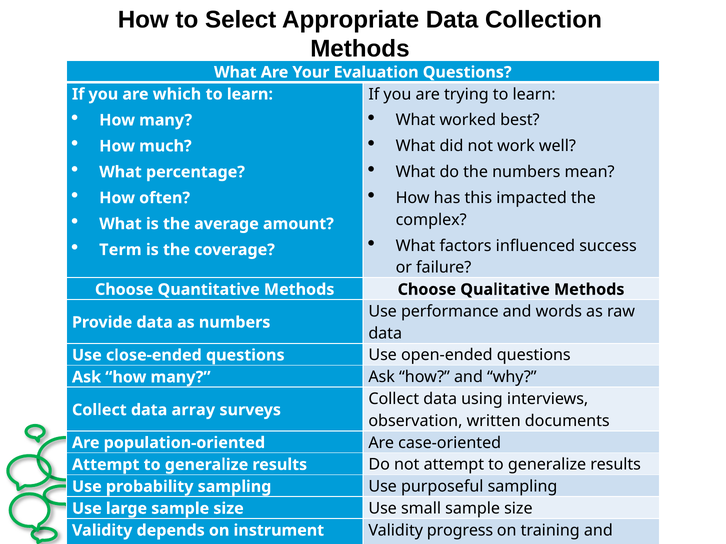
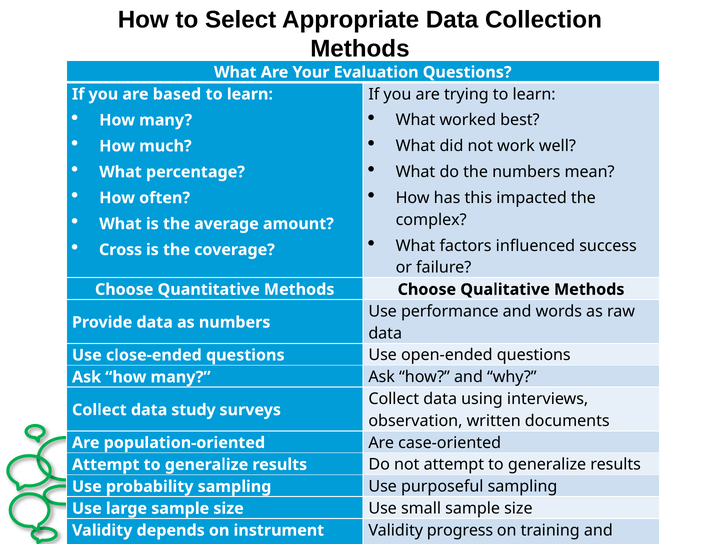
which: which -> based (177, 94)
Term: Term -> Cross (121, 250)
array: array -> study (193, 410)
